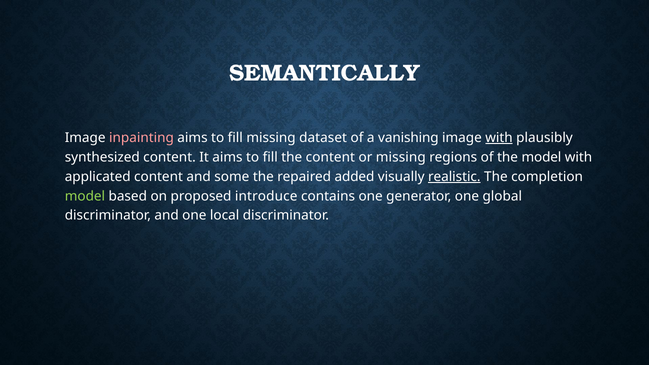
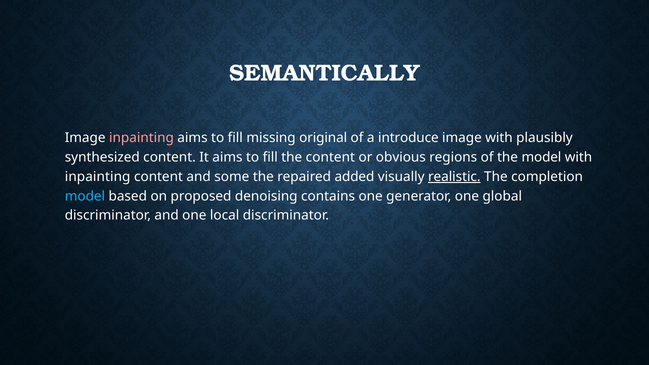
dataset: dataset -> original (323, 138)
vanishing: vanishing -> introduce (408, 138)
with underline: present -> none (499, 138)
or missing: missing -> obvious (401, 157)
applicated: applicated -> inpainting (98, 177)
model colour: light green -> light blue (85, 196)
introduce: introduce -> denoising (266, 196)
